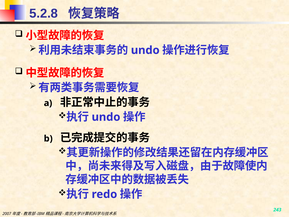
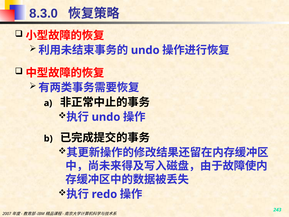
5.2.8: 5.2.8 -> 8.3.0 (44, 13)
